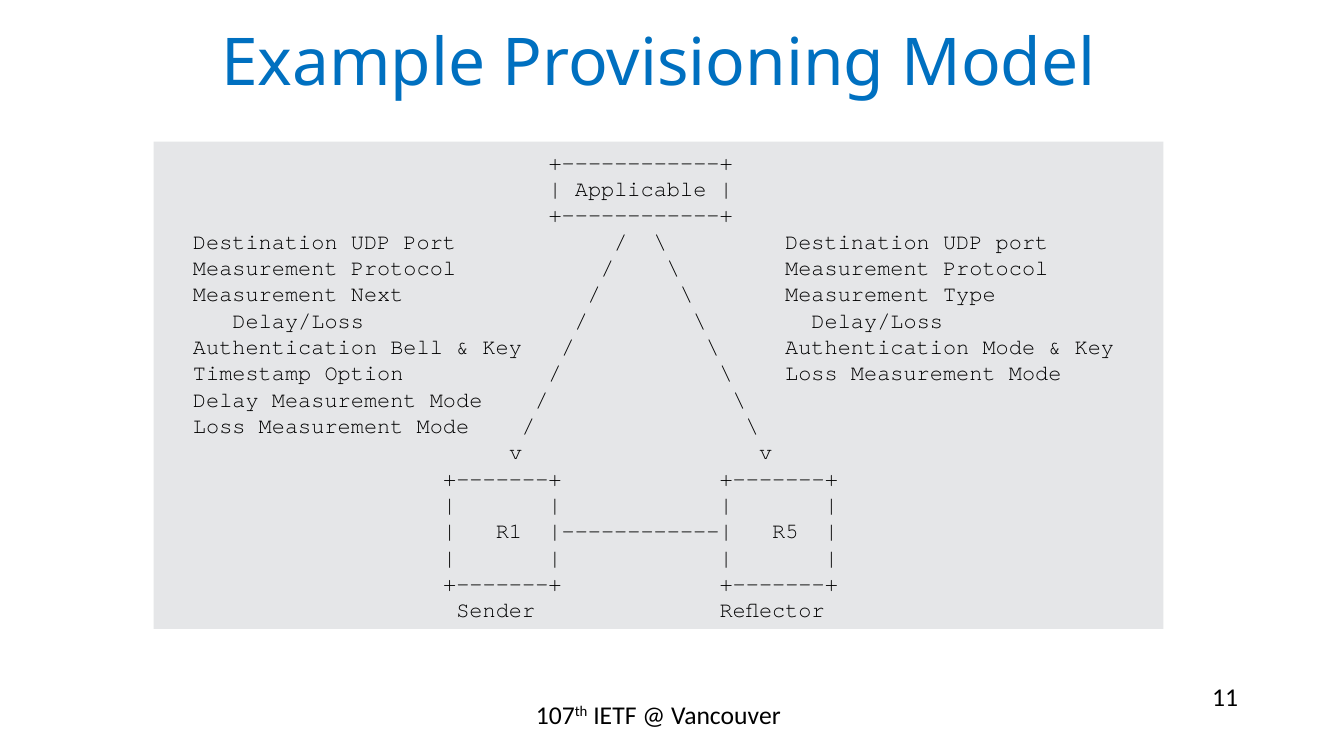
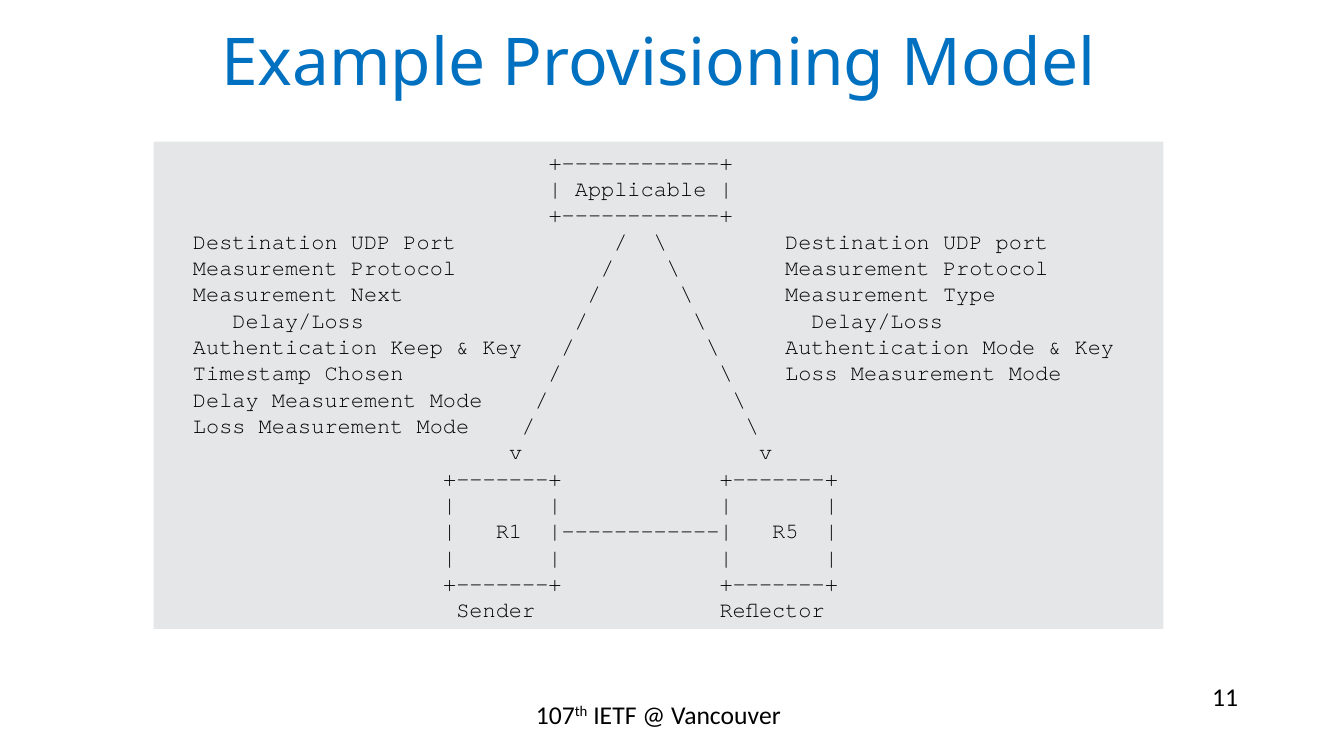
Bell: Bell -> Keep (417, 347)
Option: Option -> Chosen (364, 374)
